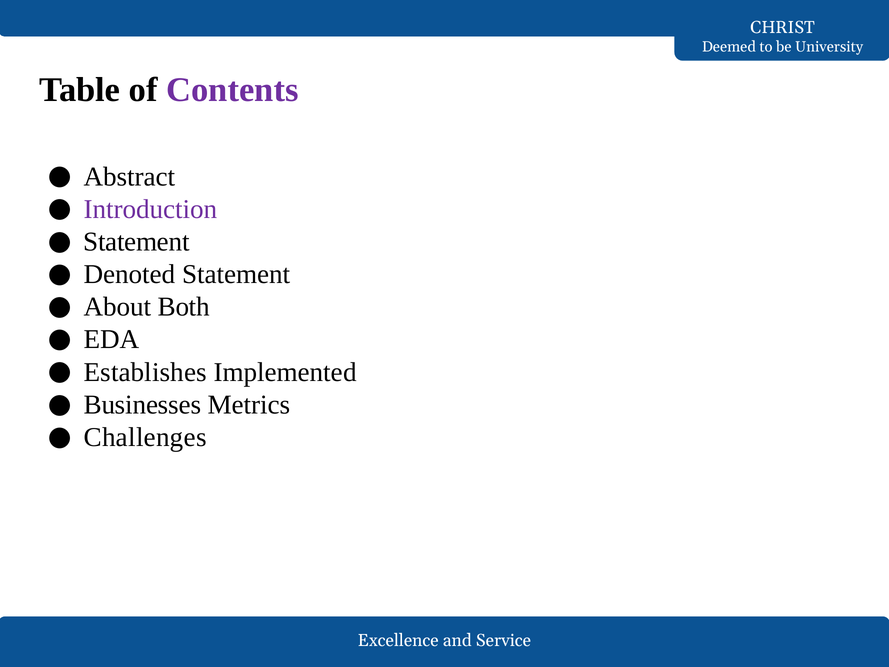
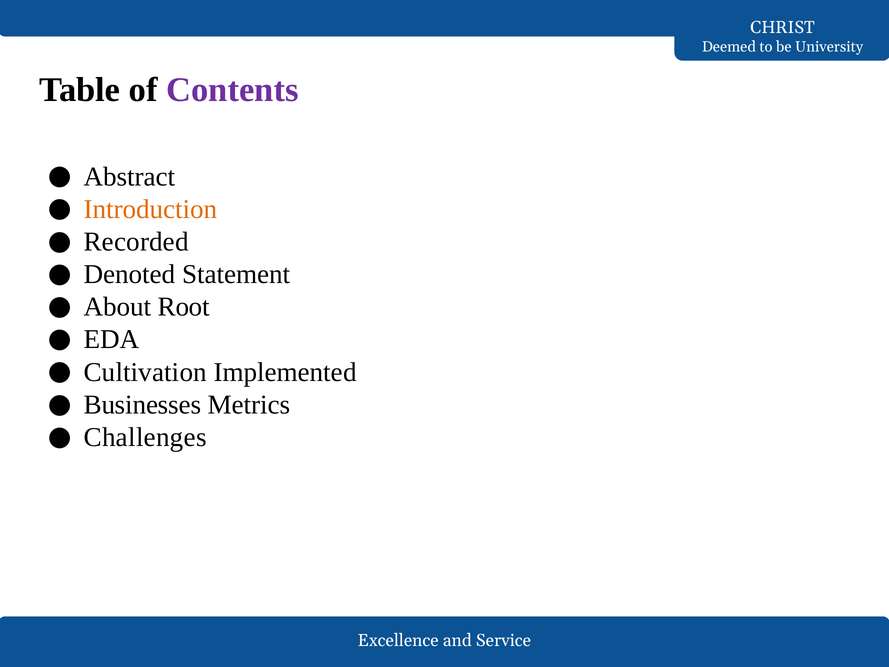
Introduction colour: purple -> orange (151, 209)
Statement: Statement -> Recorded (136, 242)
Both: Both -> Root (184, 307)
Establishes: Establishes -> Cultivation (145, 372)
